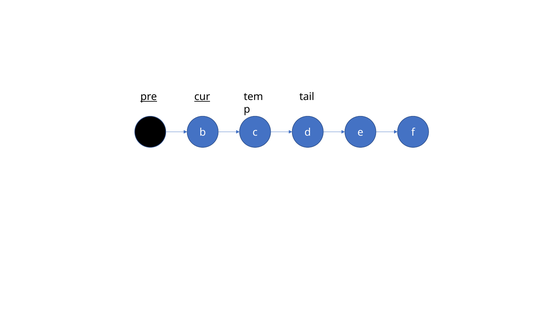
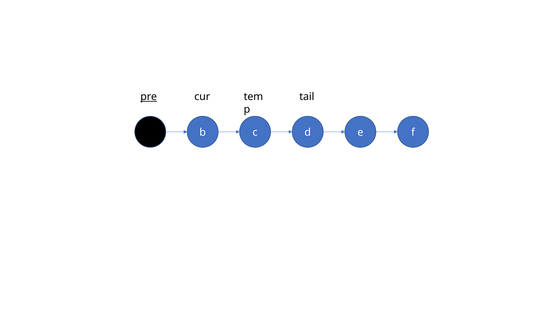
cur underline: present -> none (202, 97)
